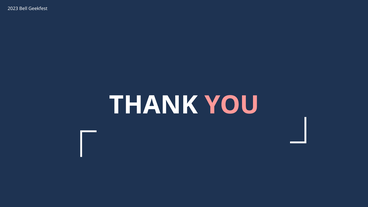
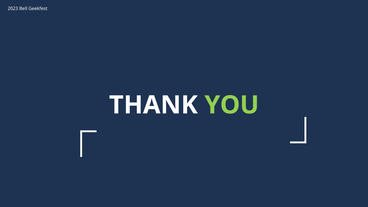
YOU colour: pink -> light green (232, 105)
